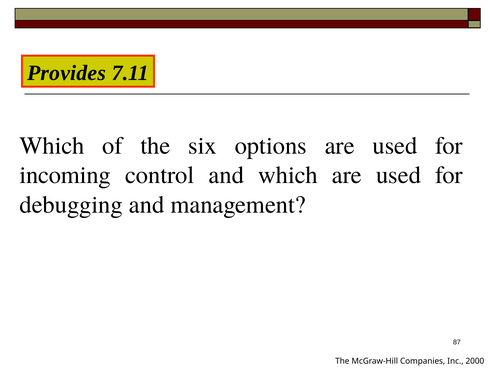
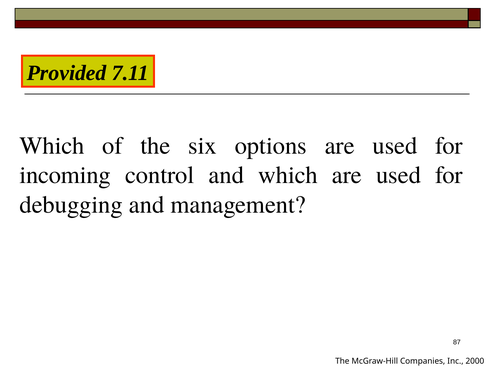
Provides: Provides -> Provided (67, 73)
